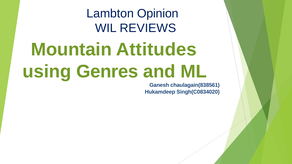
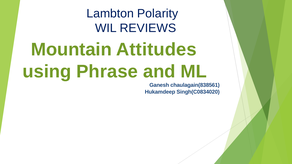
Opinion: Opinion -> Polarity (158, 13)
Genres: Genres -> Phrase (107, 71)
